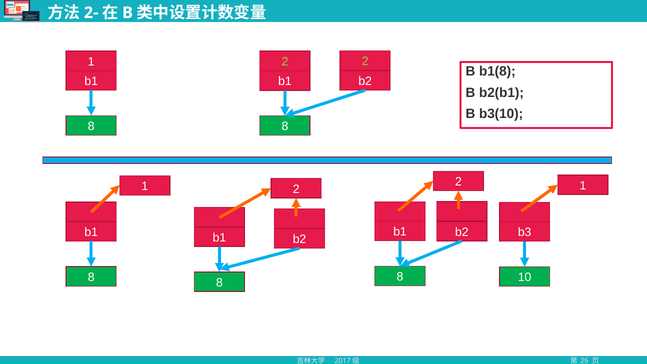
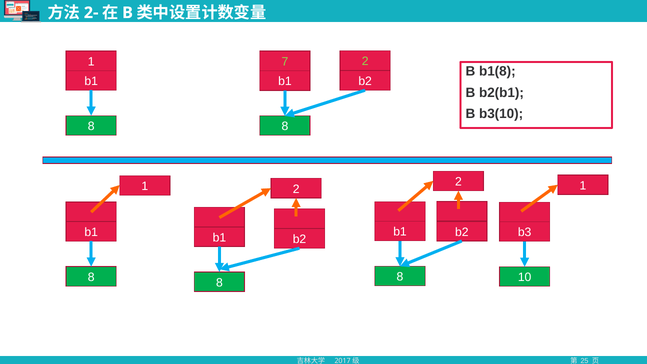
1 2: 2 -> 7 (285, 62)
